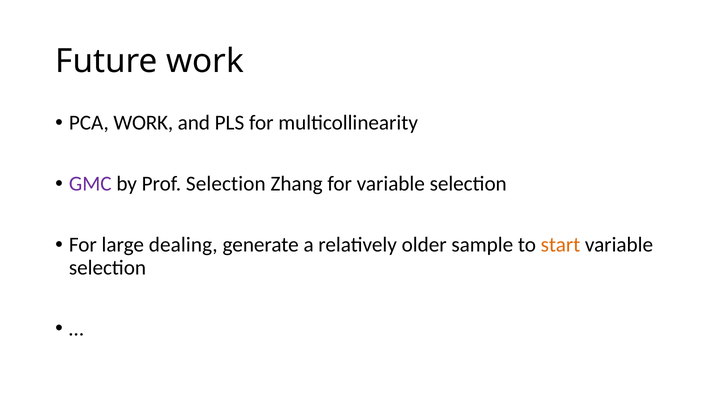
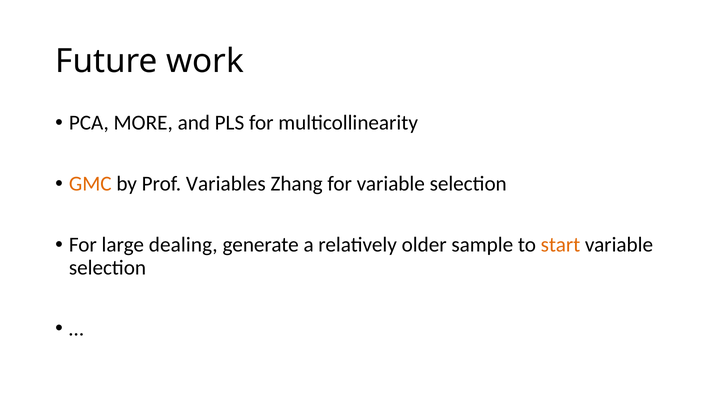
PCA WORK: WORK -> MORE (143, 123)
GMC colour: purple -> orange (90, 184)
Prof Selection: Selection -> Variables (226, 184)
